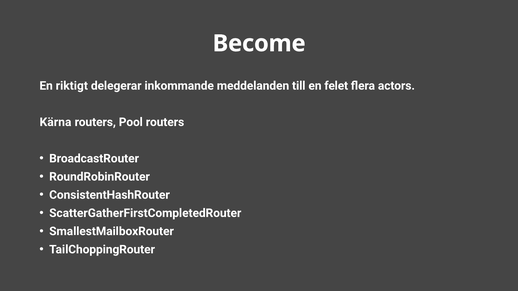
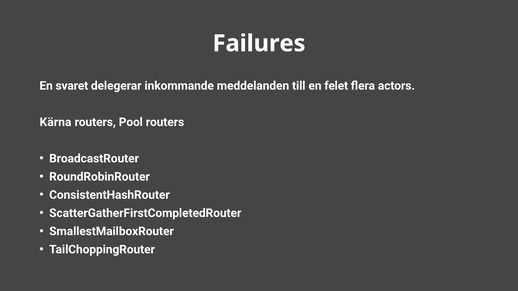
Become: Become -> Failures (259, 44)
riktigt: riktigt -> svaret (72, 86)
